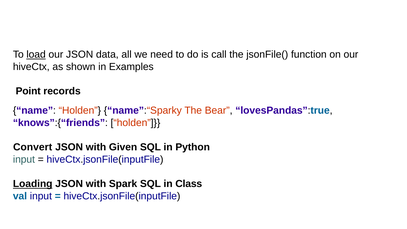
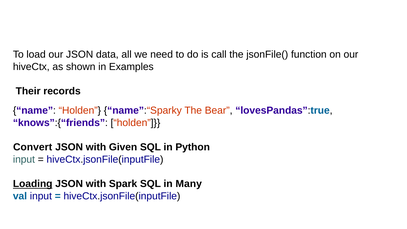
load underline: present -> none (36, 55)
Point: Point -> Their (28, 91)
Class: Class -> Many (189, 184)
